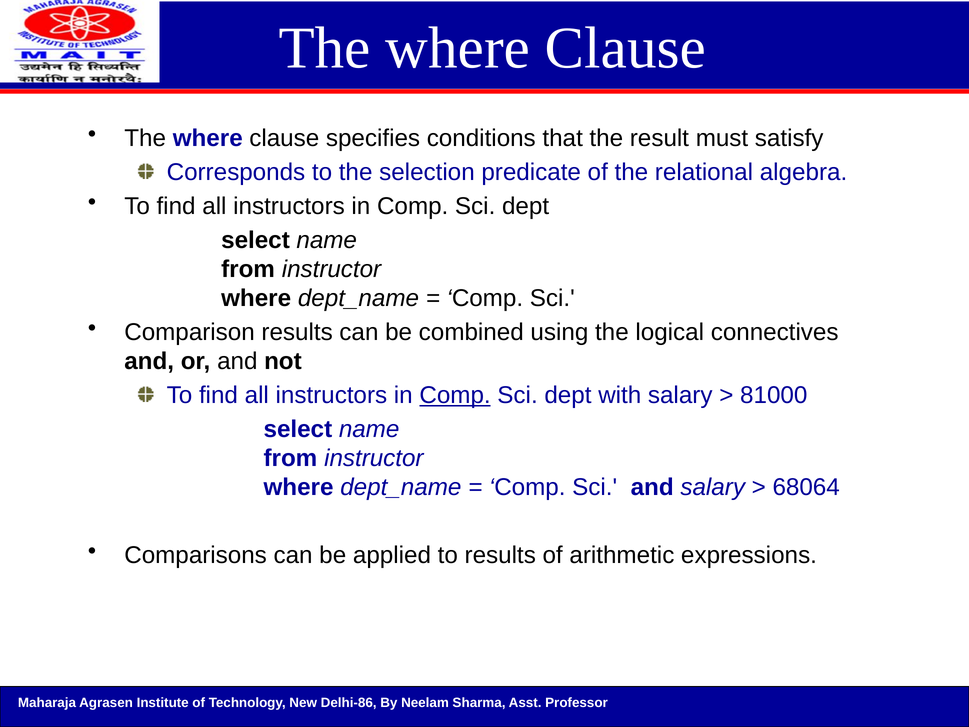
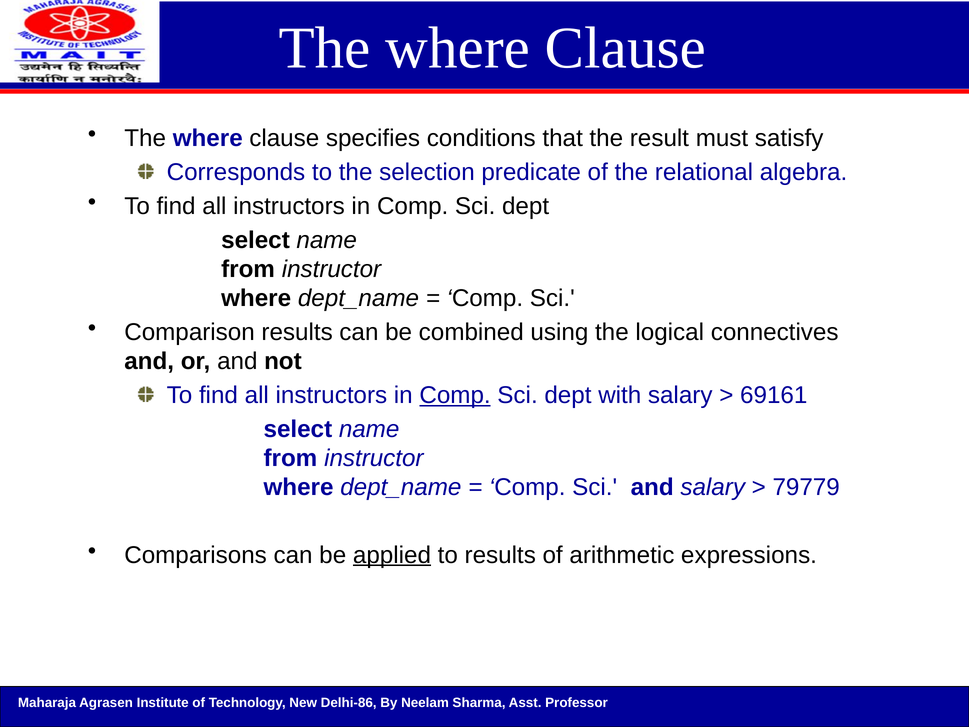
81000: 81000 -> 69161 (774, 395)
68064: 68064 -> 79779 (806, 487)
applied underline: none -> present (392, 555)
